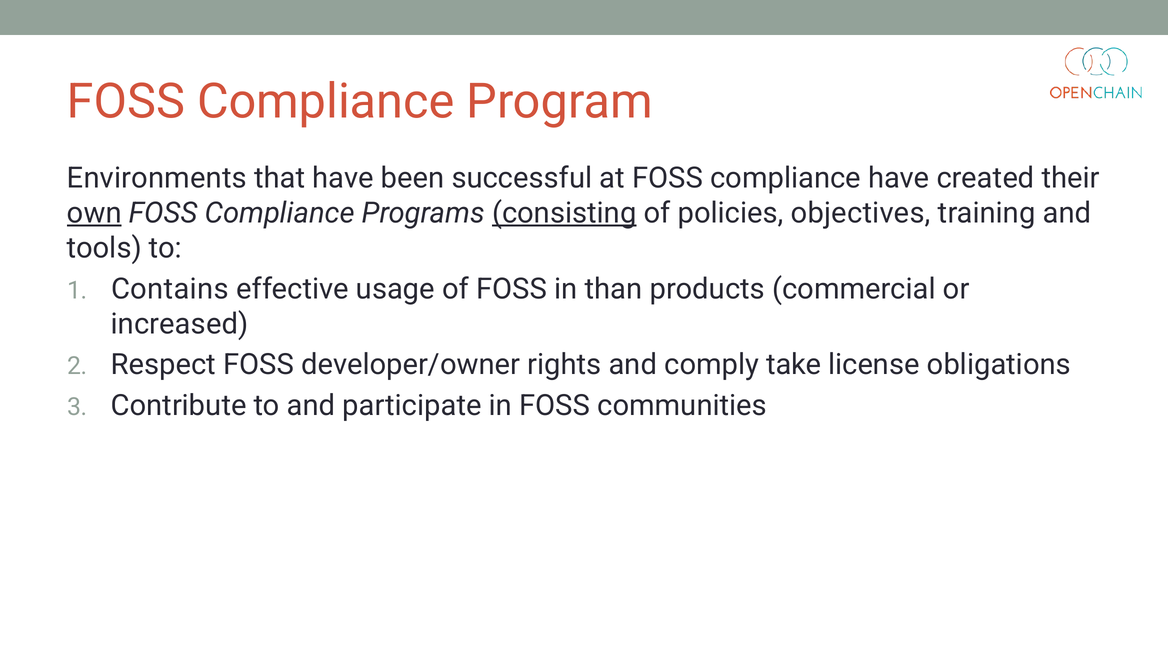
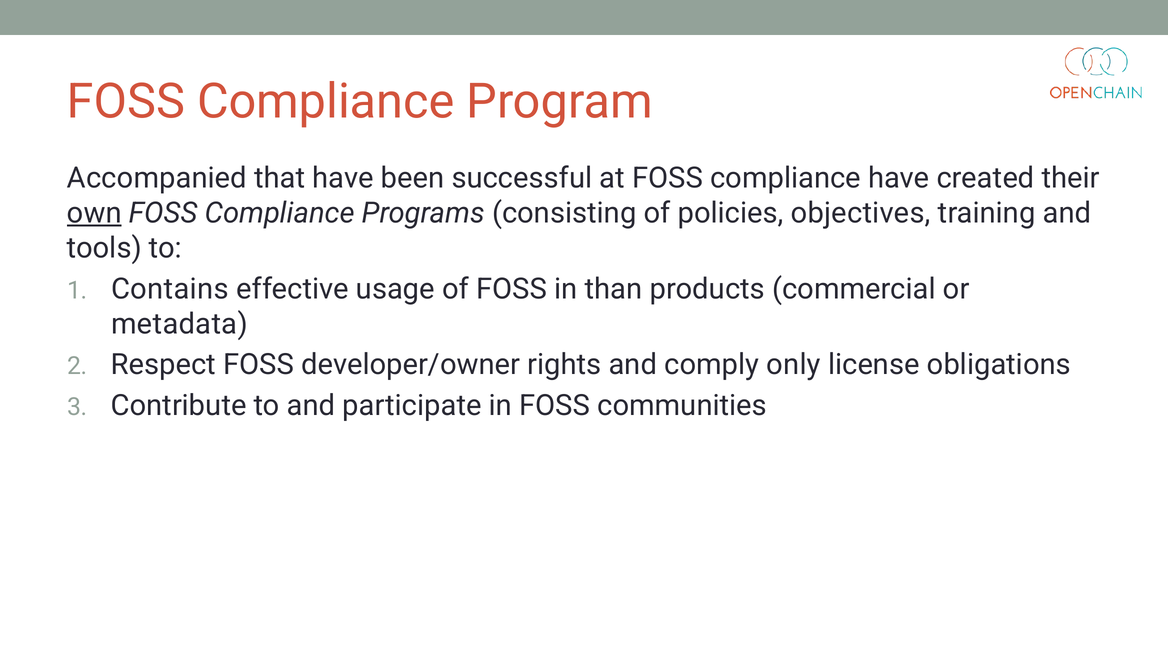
Environments: Environments -> Accompanied (157, 178)
consisting underline: present -> none (564, 213)
increased: increased -> metadata (179, 324)
take: take -> only (793, 365)
